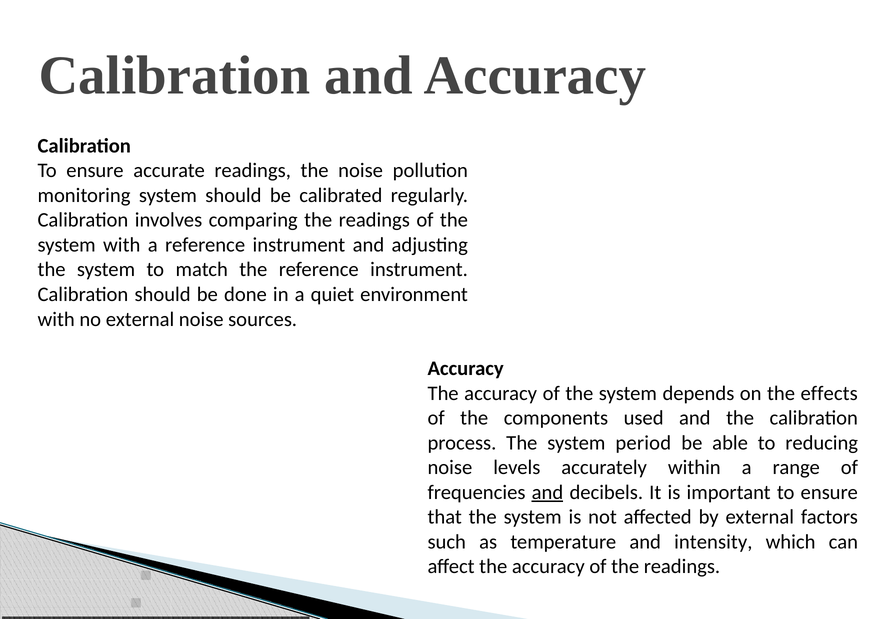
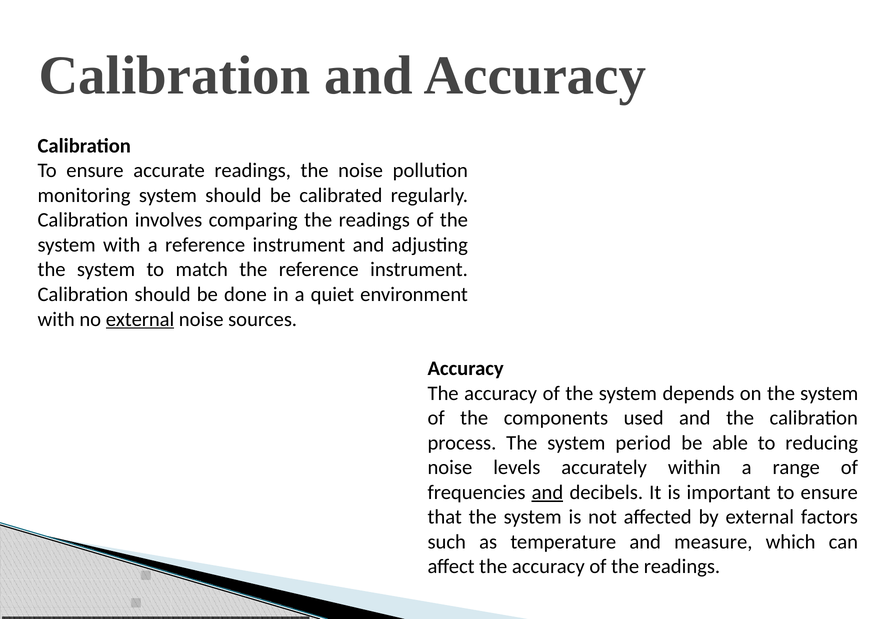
external underline: none -> present (140, 319)
on the effects: effects -> system (829, 393)
intensity: intensity -> measure (713, 542)
